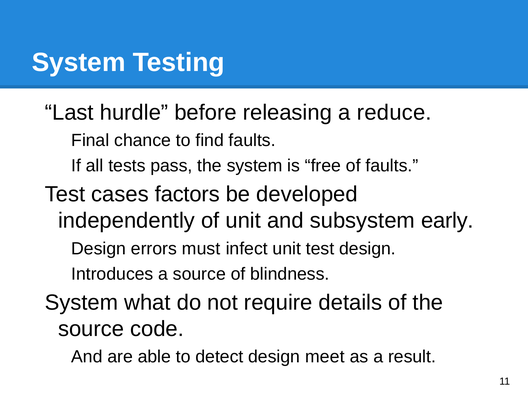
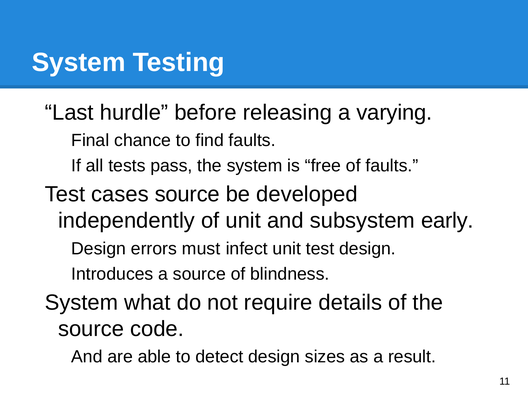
reduce: reduce -> varying (394, 112)
cases factors: factors -> source (187, 194)
meet: meet -> sizes (325, 357)
